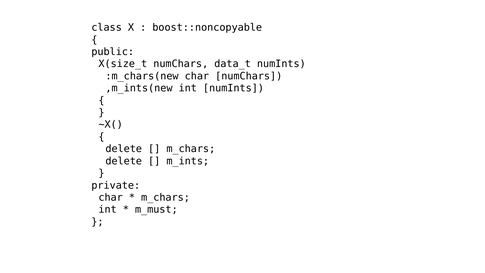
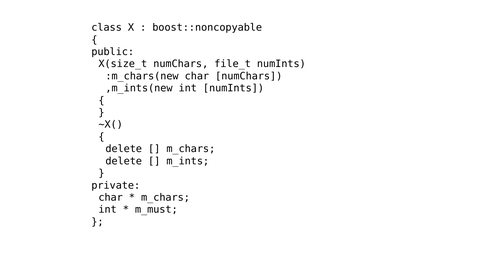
data_t: data_t -> file_t (233, 64)
